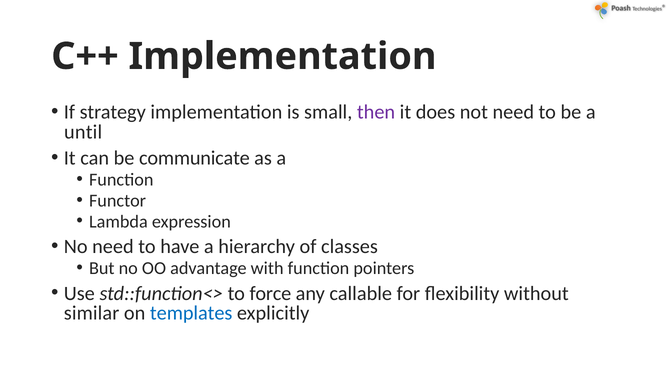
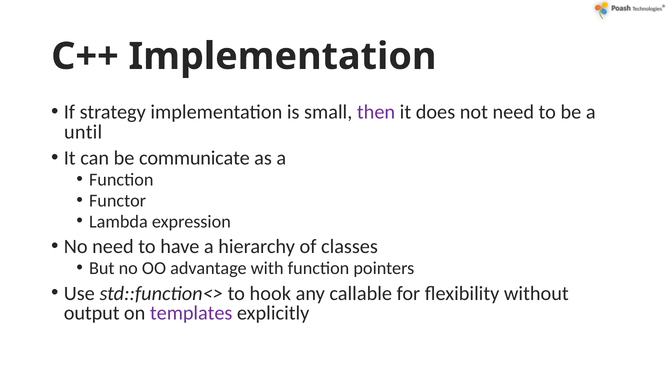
force: force -> hook (270, 293)
similar: similar -> output (92, 313)
templates colour: blue -> purple (191, 313)
